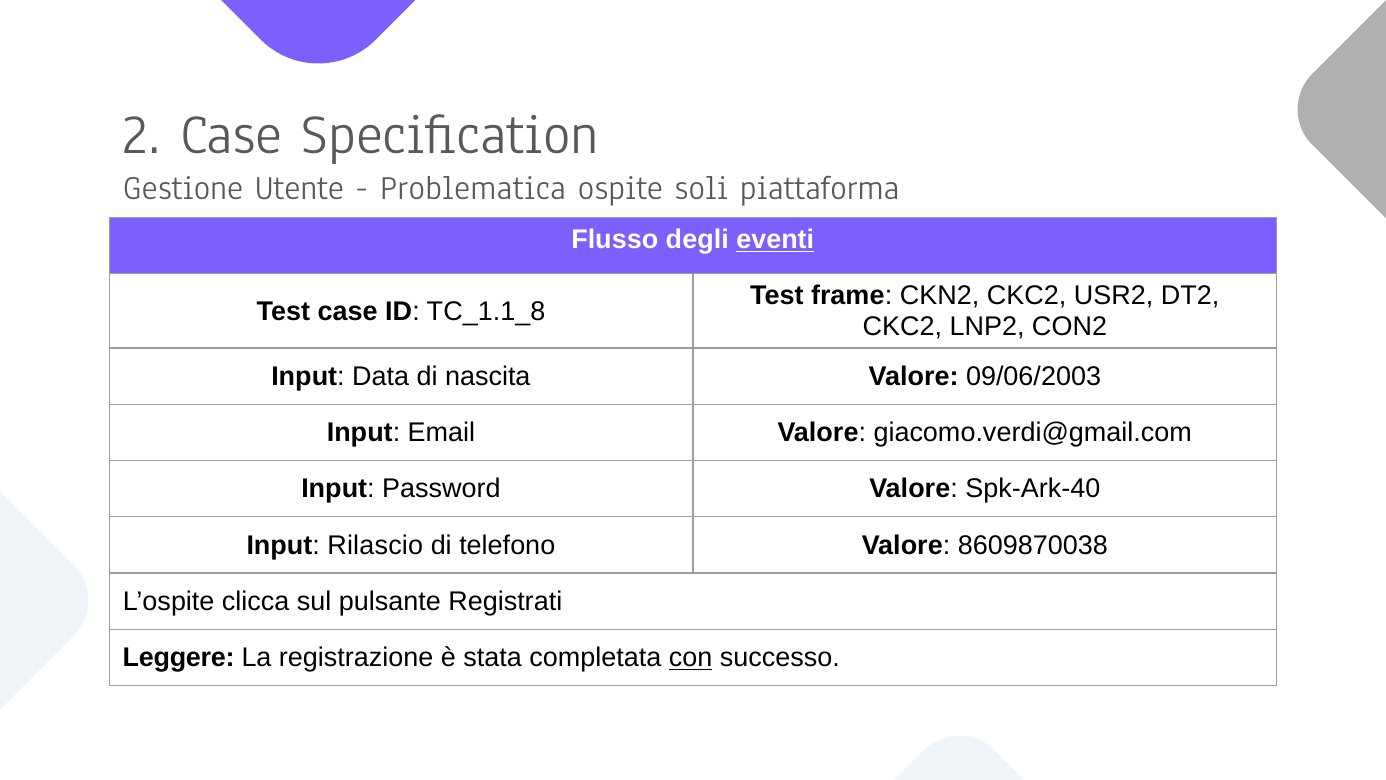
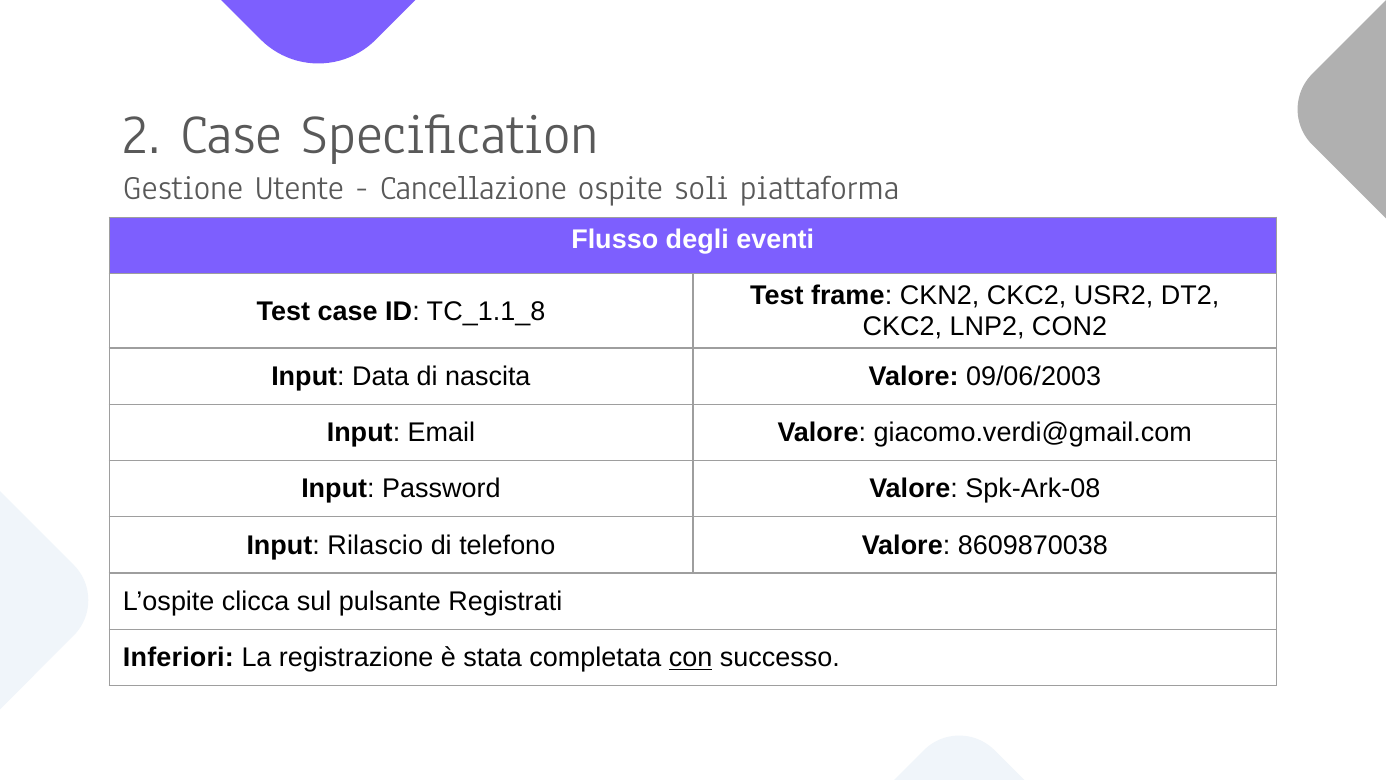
Problematica: Problematica -> Cancellazione (473, 188)
eventi underline: present -> none (775, 240)
Spk-Ark-40: Spk-Ark-40 -> Spk-Ark-08 (1033, 489)
Leggere: Leggere -> Inferiori (178, 657)
